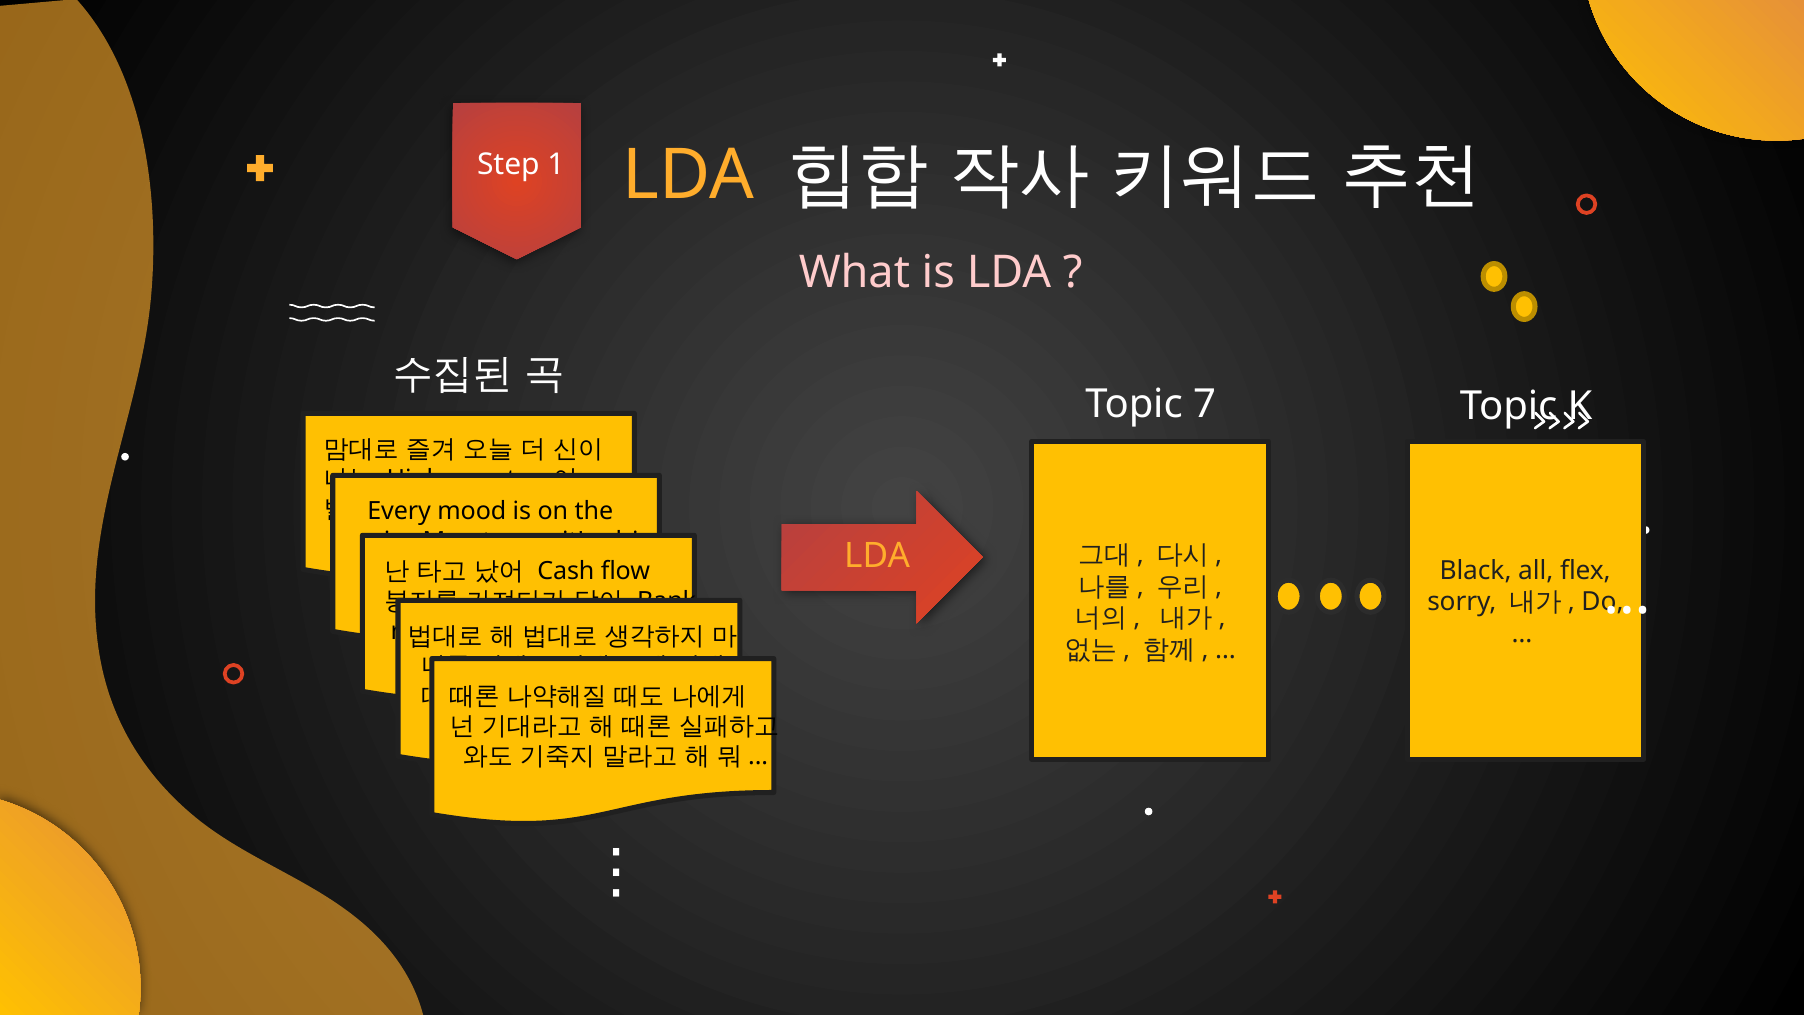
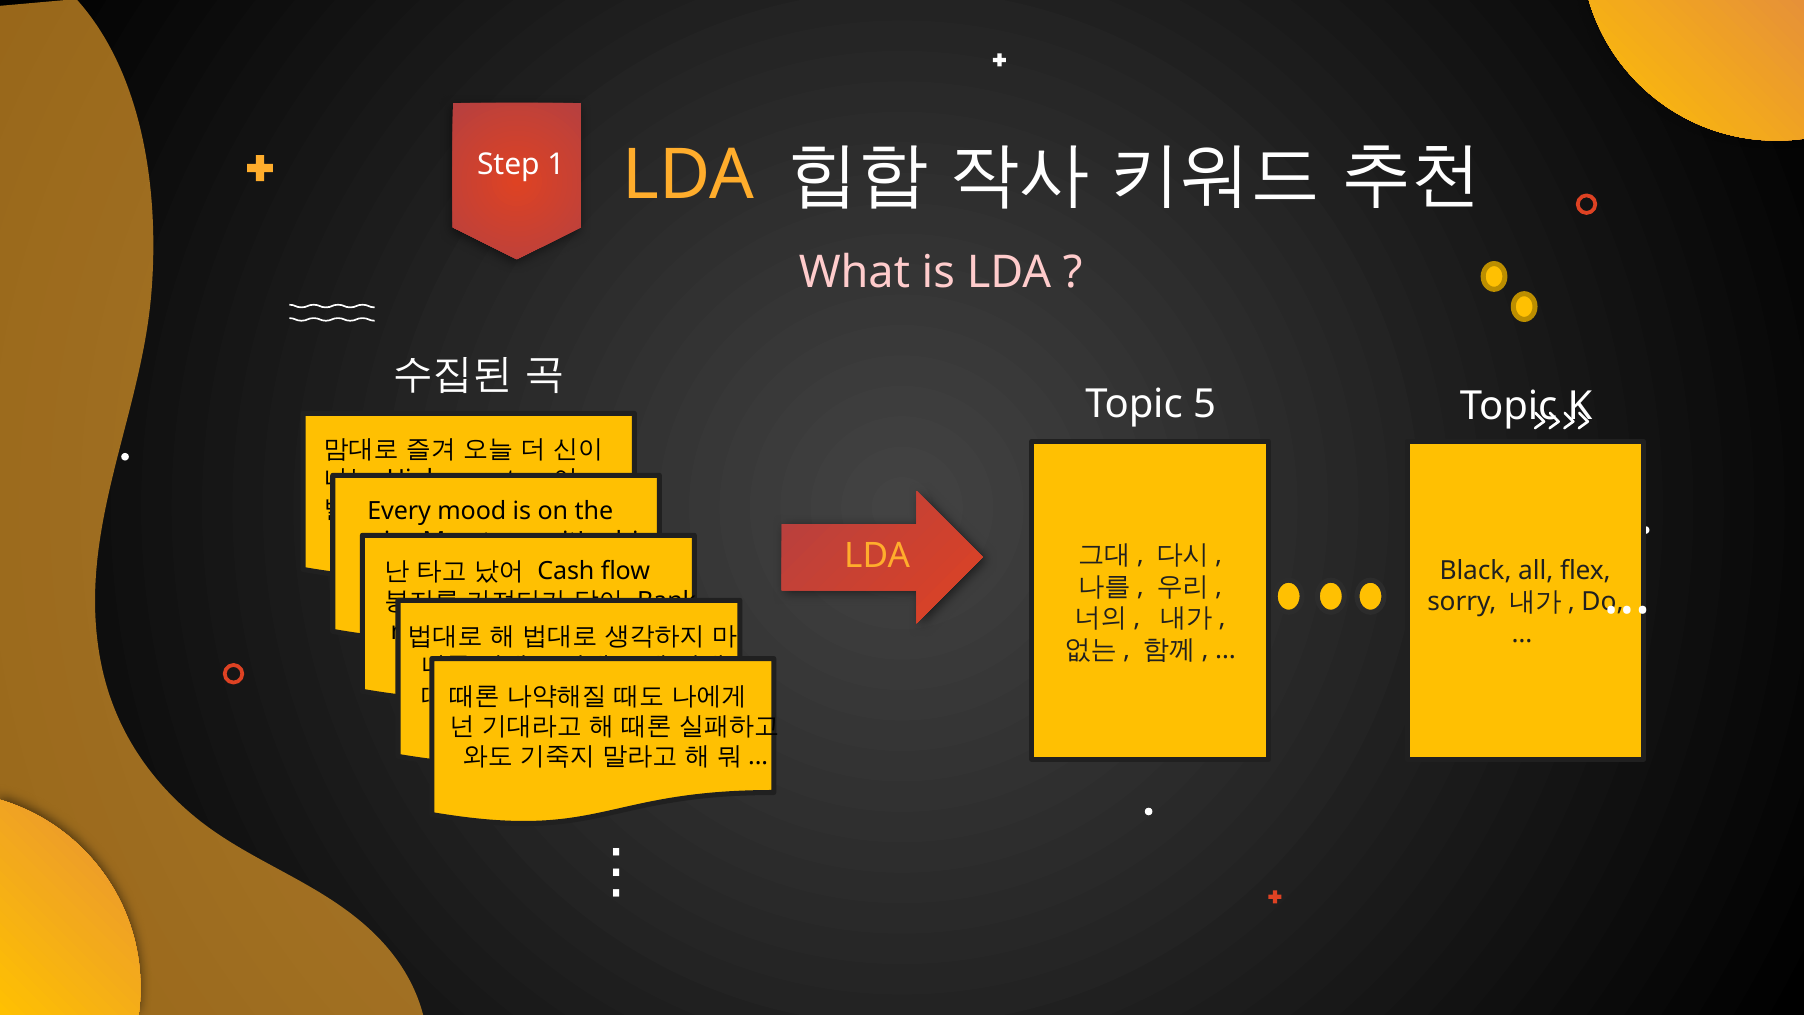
7: 7 -> 5 (1205, 404)
